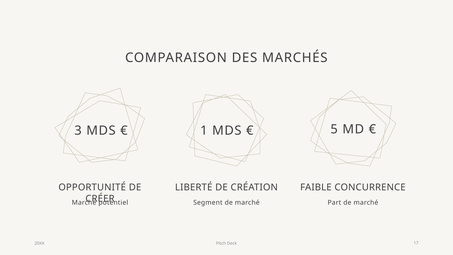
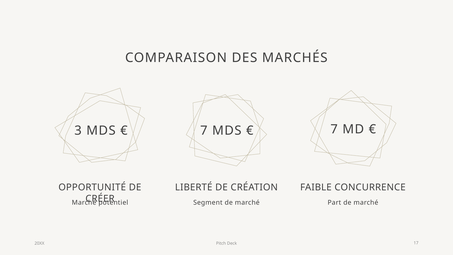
1: 1 -> 7 (204, 131)
5: 5 -> 7 (334, 129)
